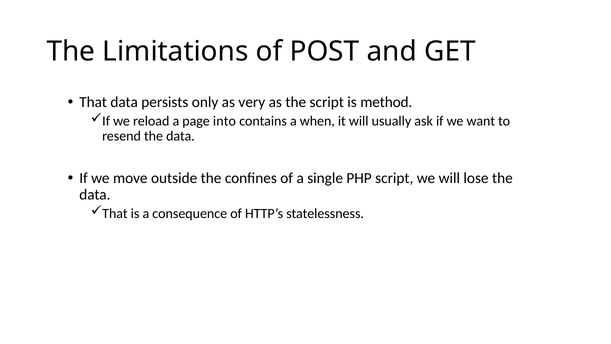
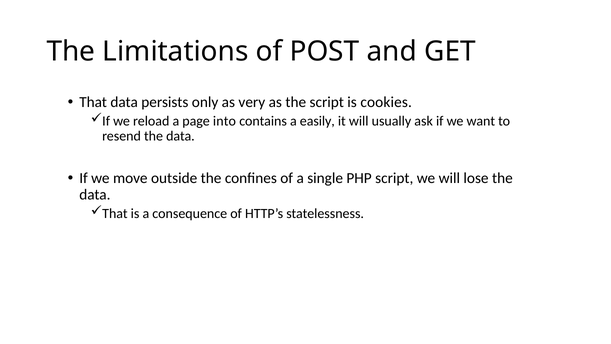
method: method -> cookies (386, 102)
when: when -> easily (317, 121)
